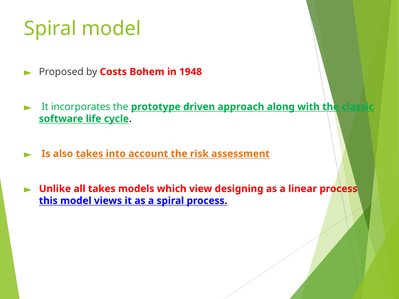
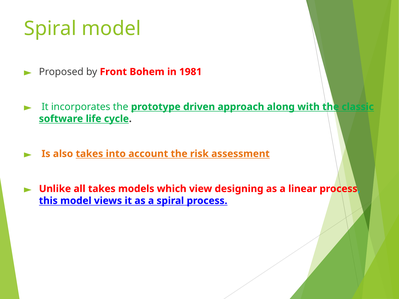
Costs: Costs -> Front (113, 72)
1948: 1948 -> 1981 (191, 72)
